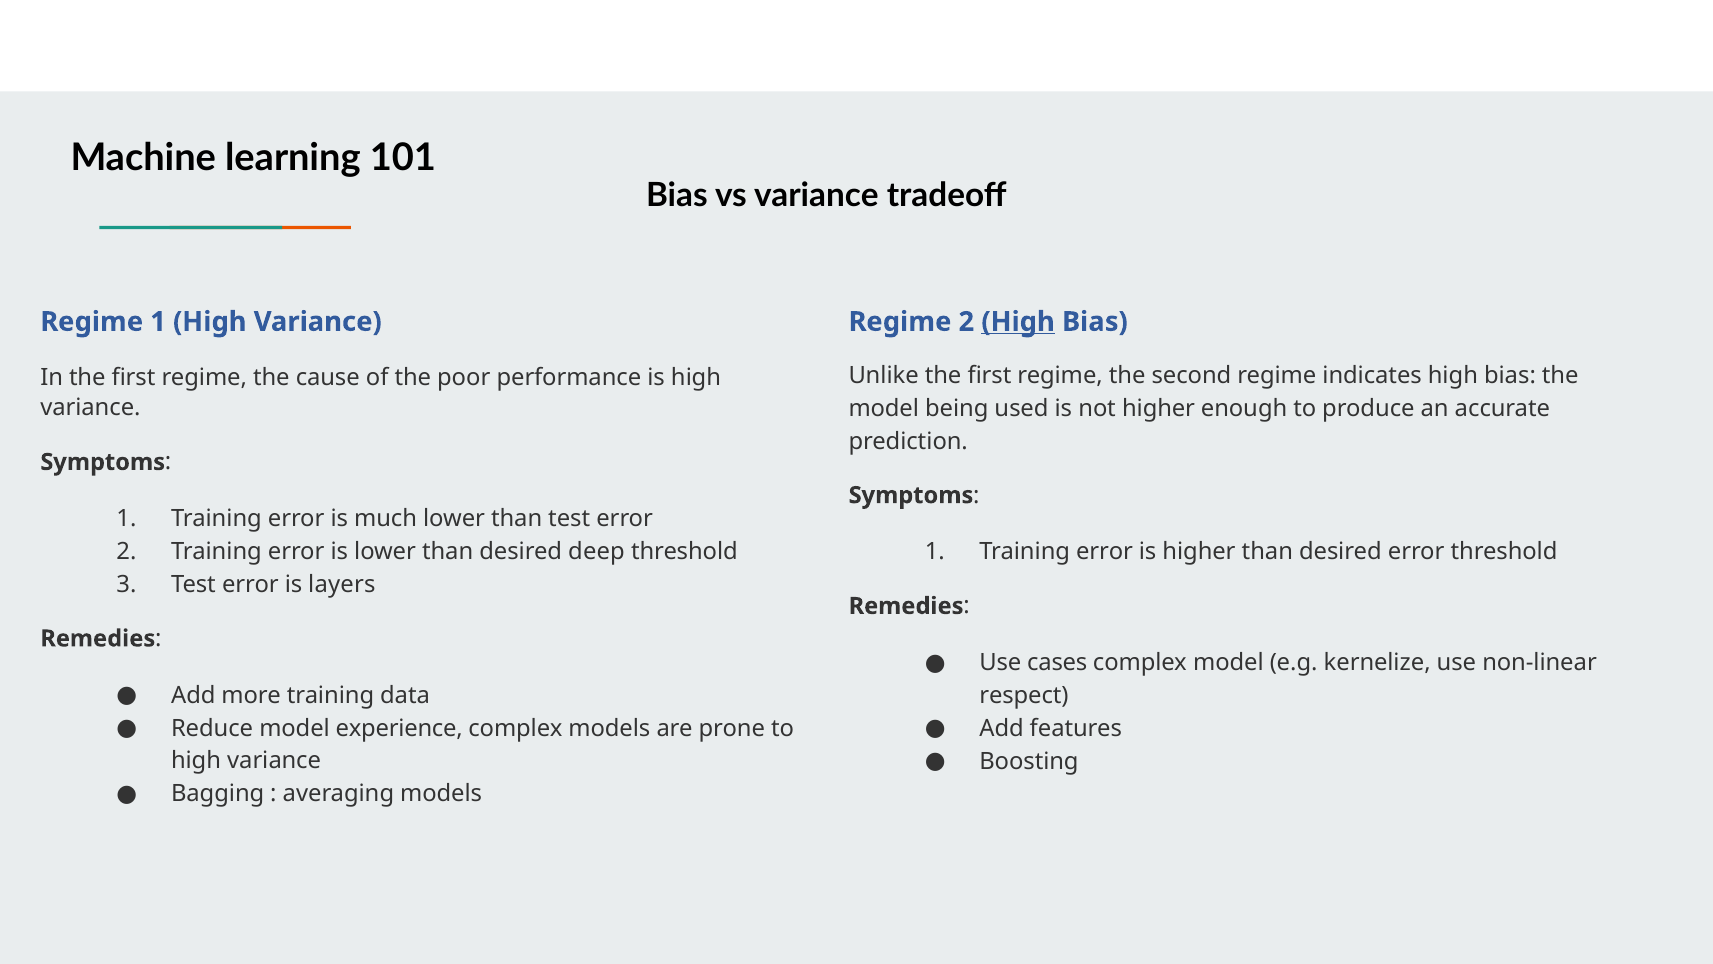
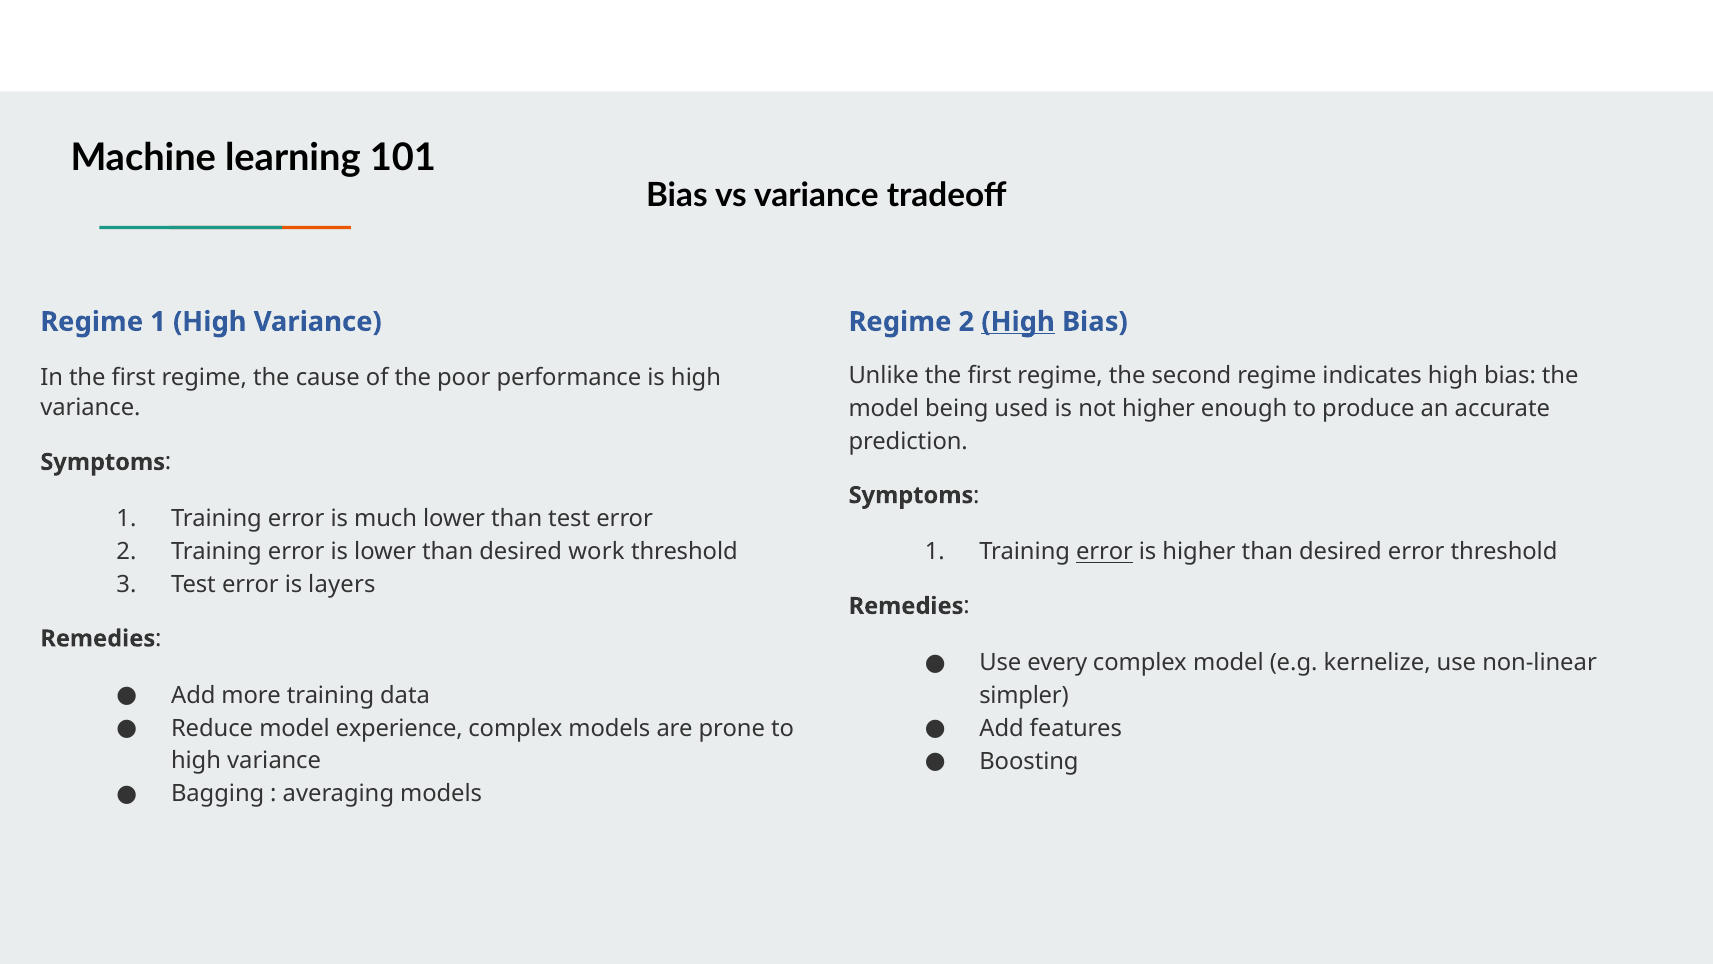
deep: deep -> work (596, 551)
error underline: none -> present (1105, 552)
cases: cases -> every (1057, 663)
respect: respect -> simpler (1024, 695)
